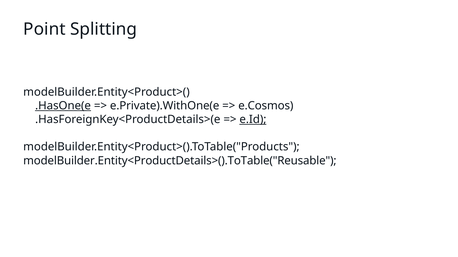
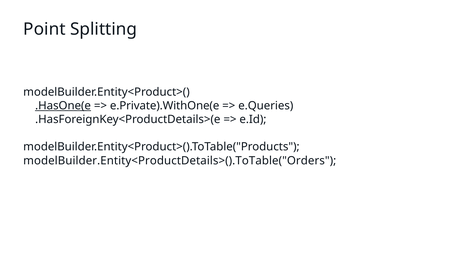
e.Cosmos: e.Cosmos -> e.Queries (266, 106)
e.Id underline: present -> none (253, 120)
modelBuilder.Entity<ProductDetails>().ToTable("Reusable: modelBuilder.Entity<ProductDetails>().ToTable("Reusable -> modelBuilder.Entity<ProductDetails>().ToTable("Orders (180, 161)
